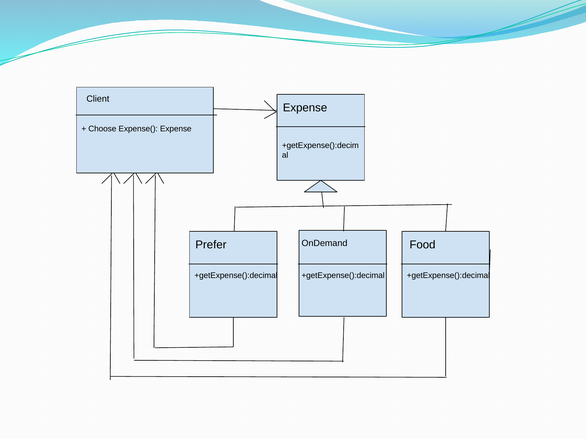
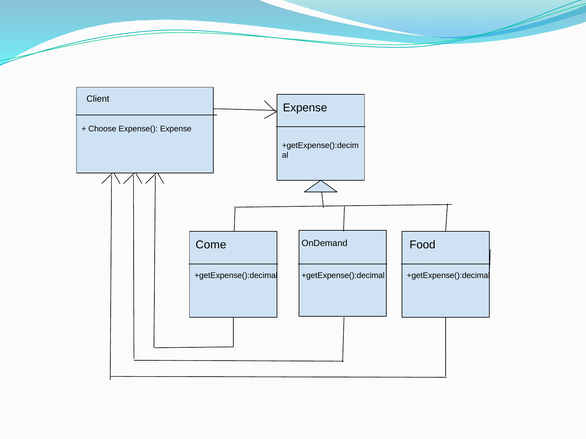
Prefer: Prefer -> Come (211, 245)
